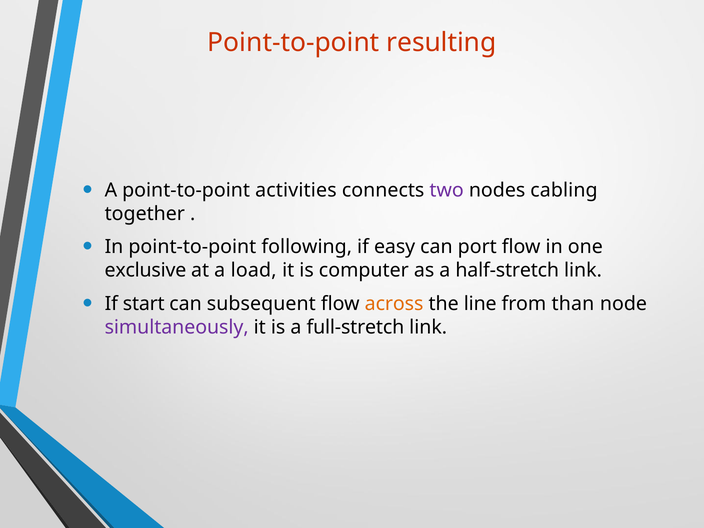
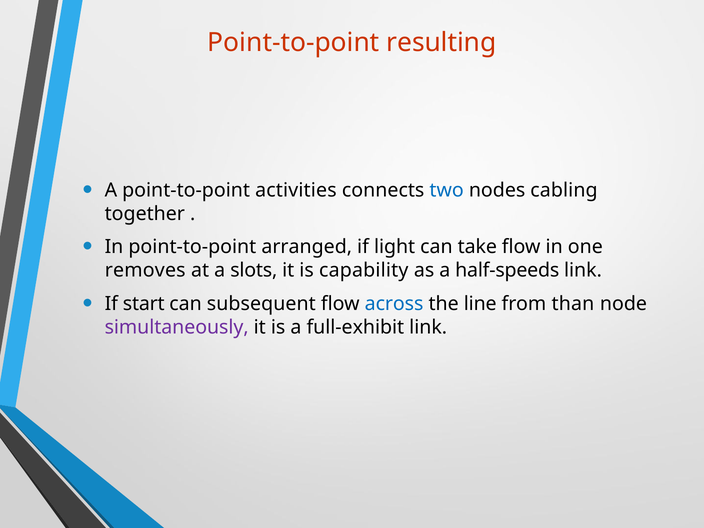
two colour: purple -> blue (447, 190)
following: following -> arranged (307, 247)
easy: easy -> light (395, 247)
port: port -> take (477, 247)
exclusive: exclusive -> removes (145, 270)
load: load -> slots (254, 270)
computer: computer -> capability (364, 270)
half-stretch: half-stretch -> half-speeds (507, 270)
across colour: orange -> blue (394, 304)
full-stretch: full-stretch -> full-exhibit (355, 327)
